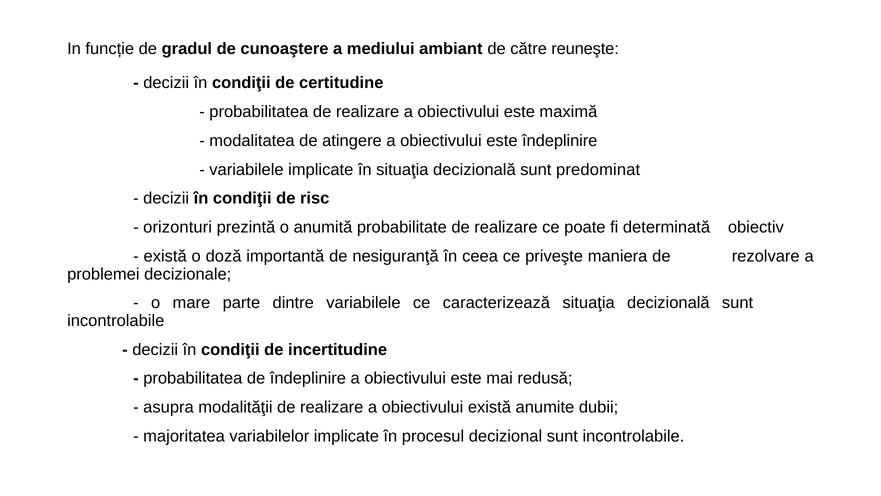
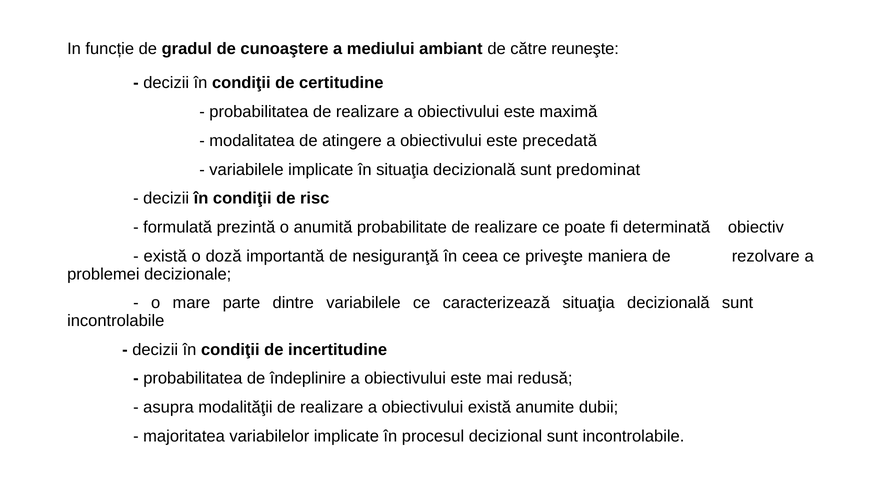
este îndeplinire: îndeplinire -> precedată (560, 141)
orizonturi: orizonturi -> formulată (178, 227)
